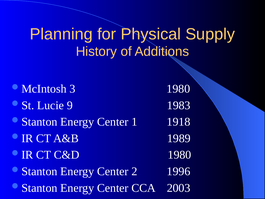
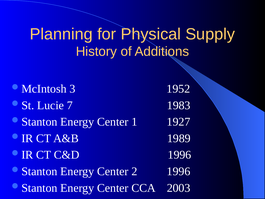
3 1980: 1980 -> 1952 (178, 89)
9: 9 -> 7 (70, 105)
1918: 1918 -> 1927 (179, 122)
C&D 1980: 1980 -> 1996 (179, 155)
